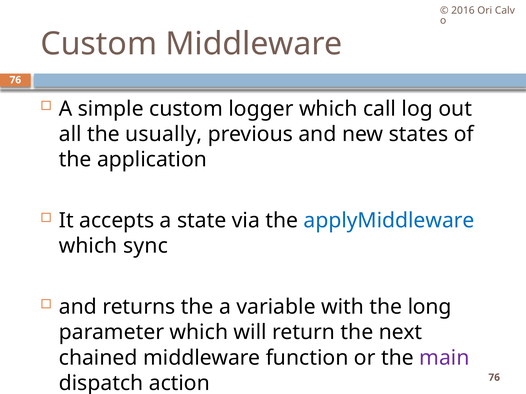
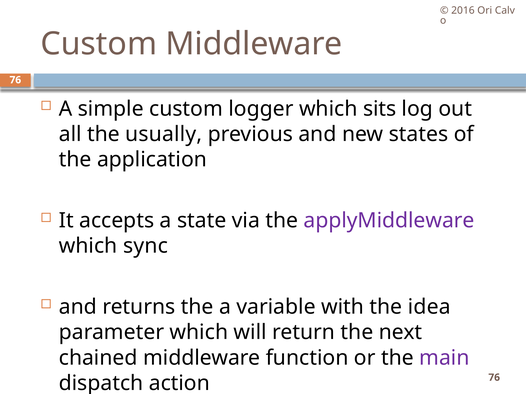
call: call -> sits (380, 109)
applyMiddleware colour: blue -> purple (389, 221)
long: long -> idea (429, 307)
